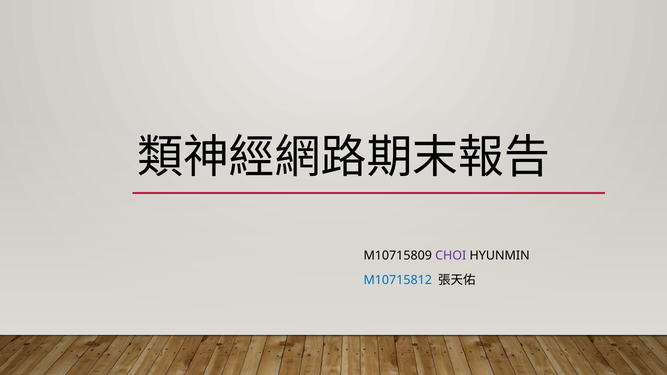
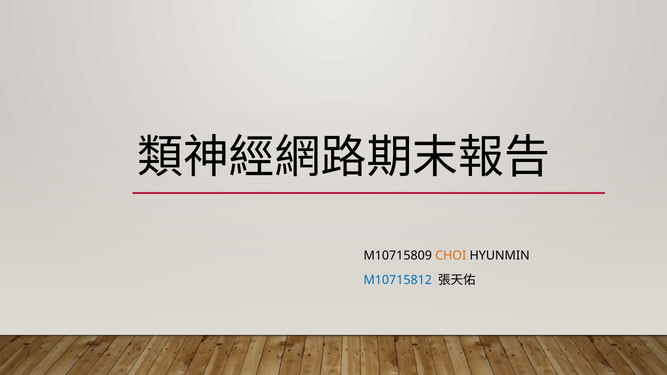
CHOI colour: purple -> orange (451, 256)
